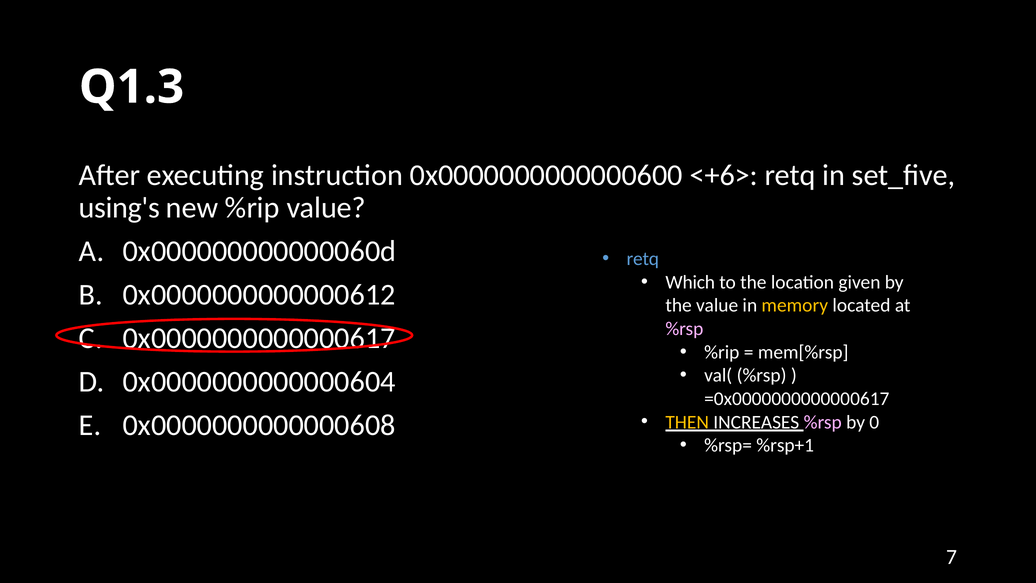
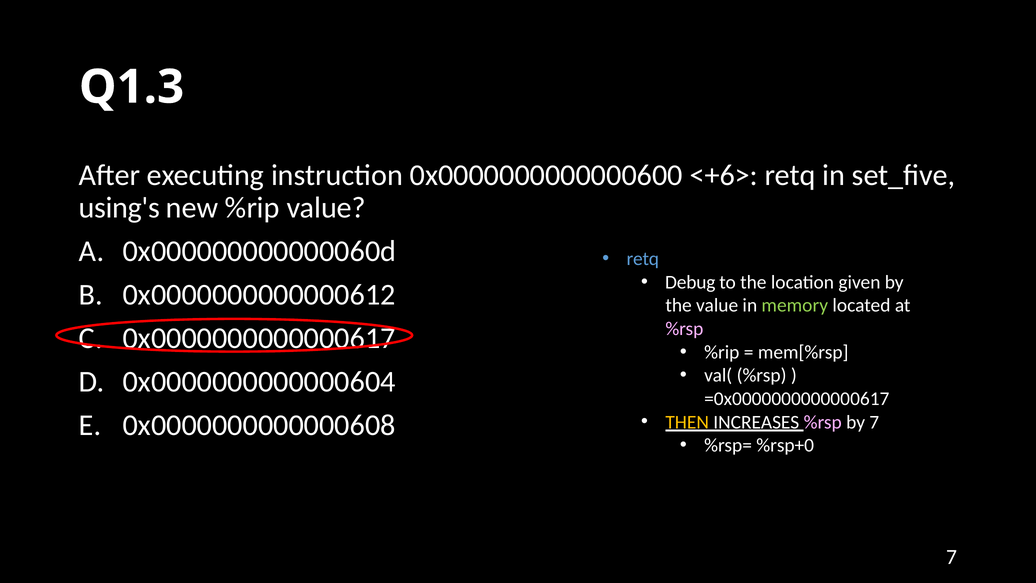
Which: Which -> Debug (690, 282)
memory colour: yellow -> light green (795, 305)
by 0: 0 -> 7 (874, 422)
%rsp+1: %rsp+1 -> %rsp+0 (785, 445)
